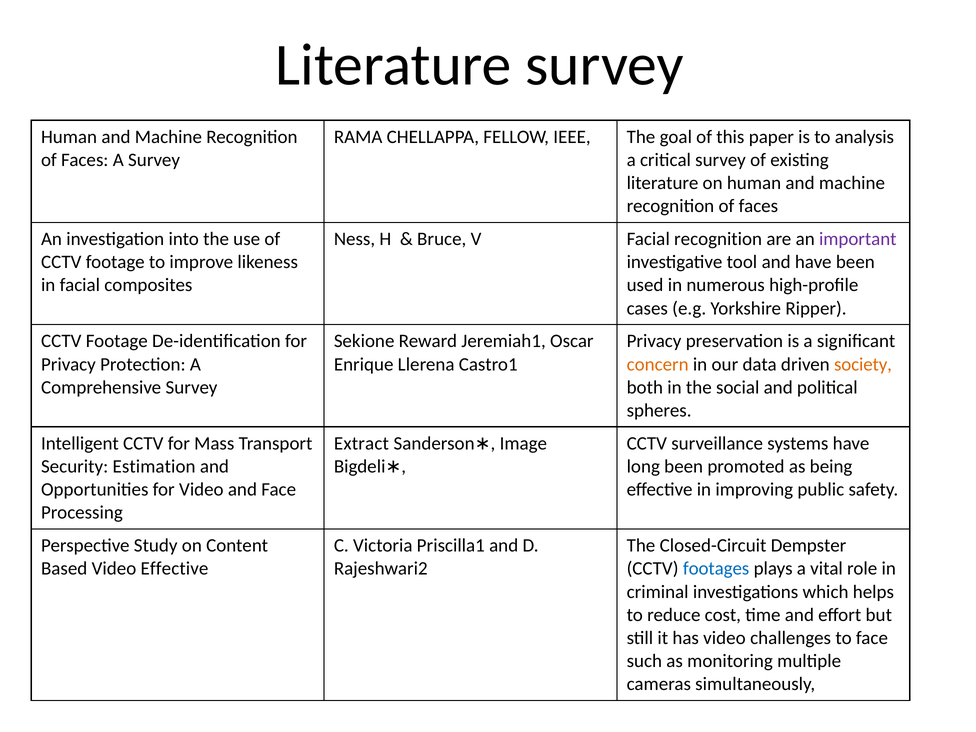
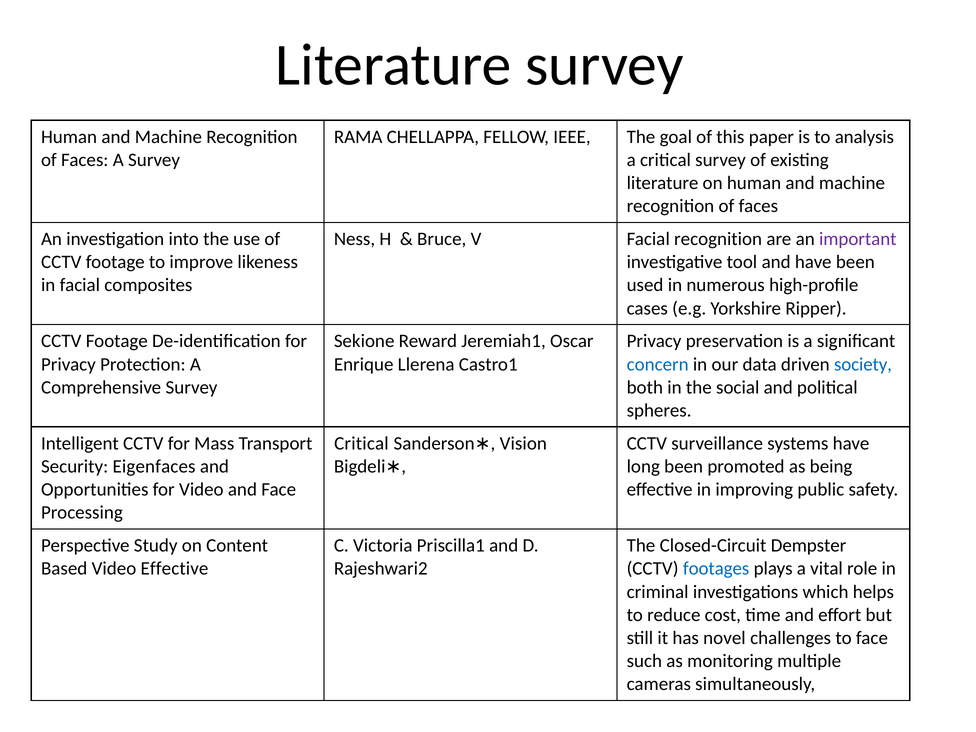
concern colour: orange -> blue (658, 364)
society colour: orange -> blue (863, 364)
Extract: Extract -> Critical (361, 443)
Image: Image -> Vision (523, 443)
Estimation: Estimation -> Eigenfaces (154, 466)
has video: video -> novel (724, 638)
